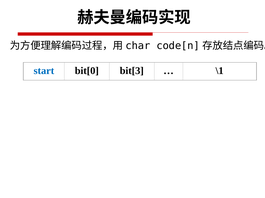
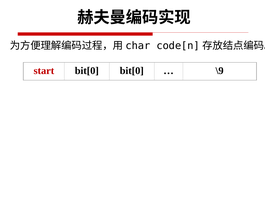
start colour: blue -> red (44, 71)
bit[0 bit[3: bit[3 -> bit[0 (132, 71)
\1: \1 -> \9 (220, 71)
